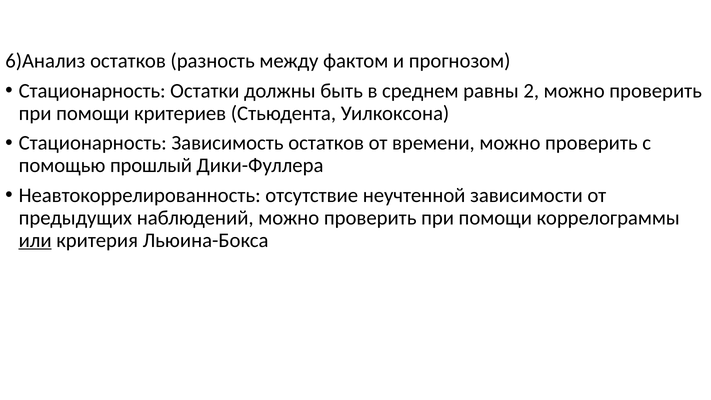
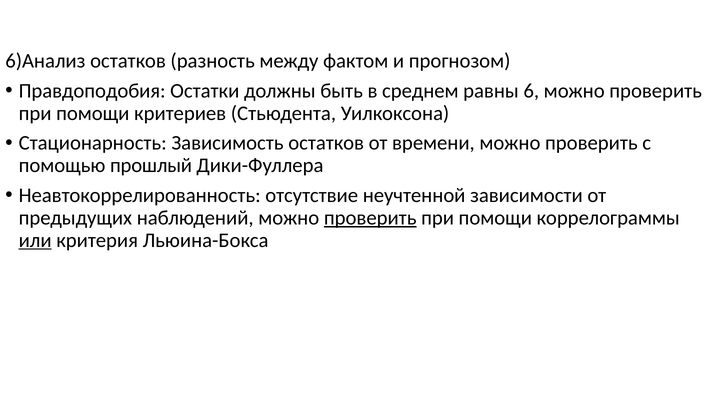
Стационарность: Стационарность -> Правдоподобия (92, 91)
2: 2 -> 6 (531, 91)
проверить underline: none -> present (370, 218)
